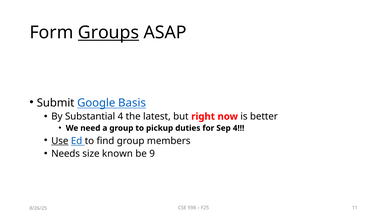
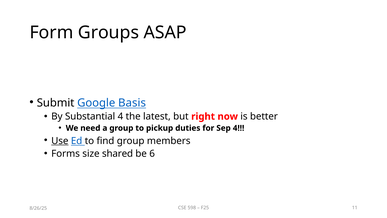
Groups underline: present -> none (108, 33)
Needs: Needs -> Forms (66, 153)
known: known -> shared (118, 153)
9: 9 -> 6 (152, 153)
